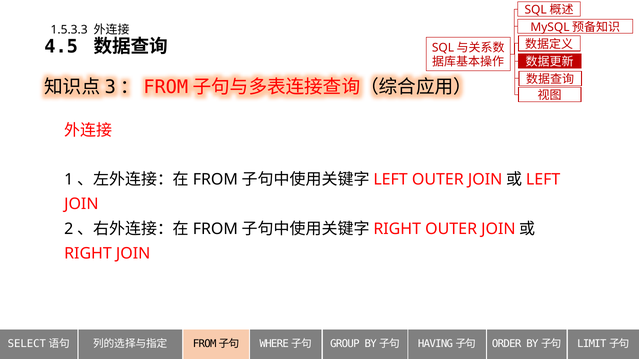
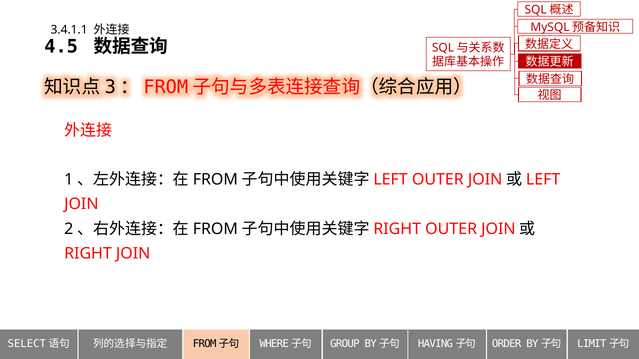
1.5.3.3: 1.5.3.3 -> 3.4.1.1 (69, 30)
